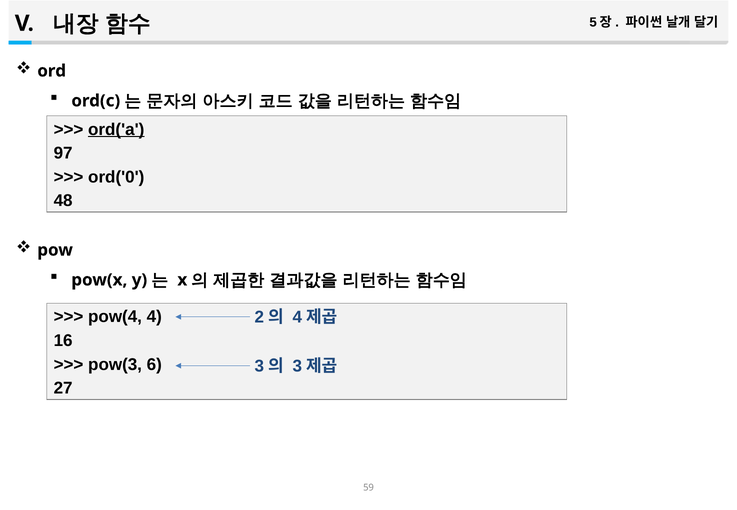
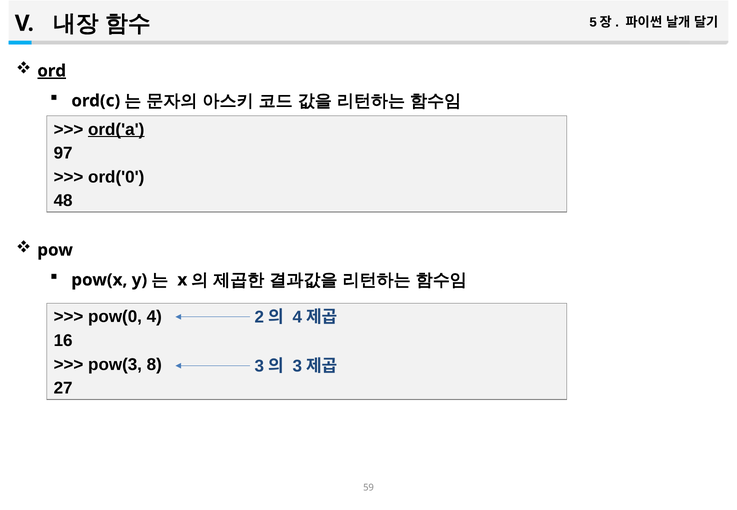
ord underline: none -> present (52, 71)
pow(4: pow(4 -> pow(0 (115, 317)
6: 6 -> 8 (154, 365)
